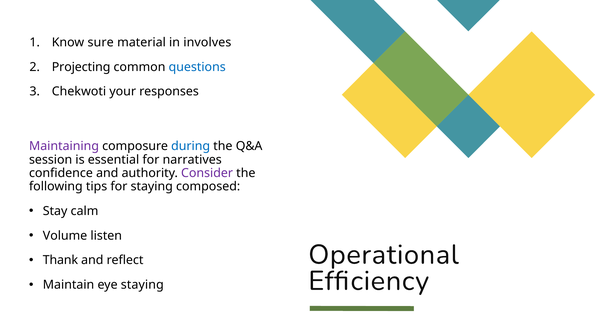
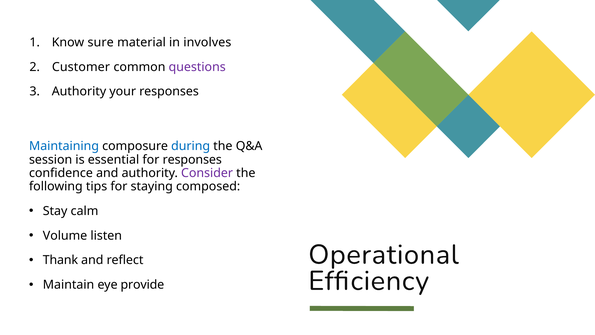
Projecting: Projecting -> Customer (81, 67)
questions colour: blue -> purple (197, 67)
Chekwoti: Chekwoti -> Authority (79, 91)
Maintaining colour: purple -> blue (64, 146)
for narratives: narratives -> responses (192, 159)
eye staying: staying -> provide (142, 284)
